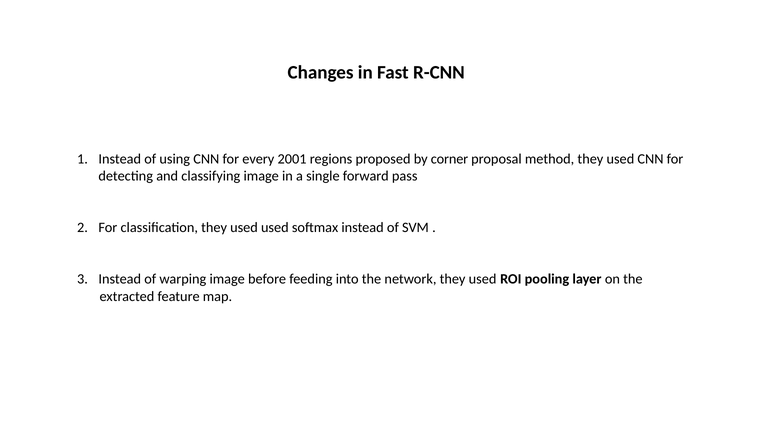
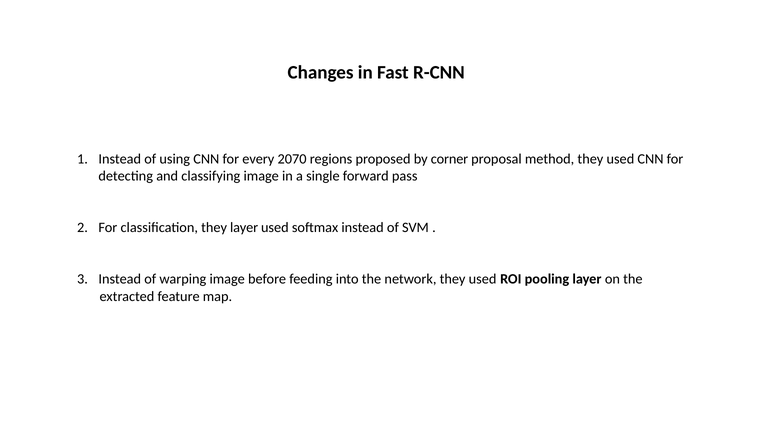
2001: 2001 -> 2070 (292, 159)
classification they used: used -> layer (244, 228)
